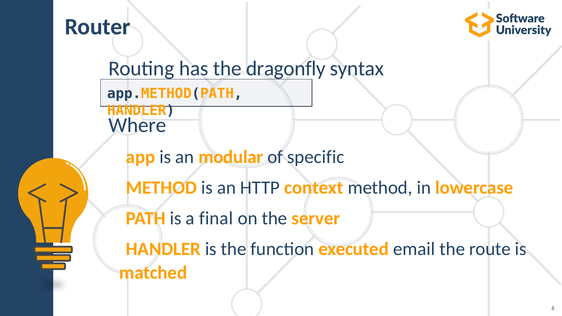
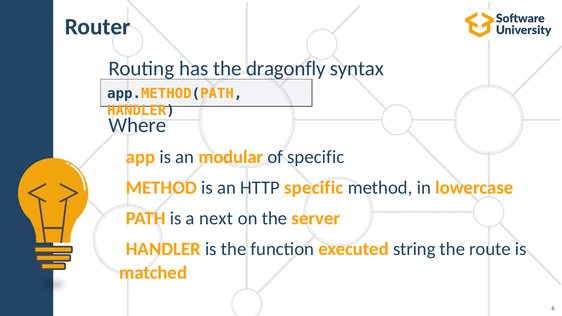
HTTP context: context -> specific (314, 188)
final: final -> next (216, 218)
email: email -> string (414, 249)
